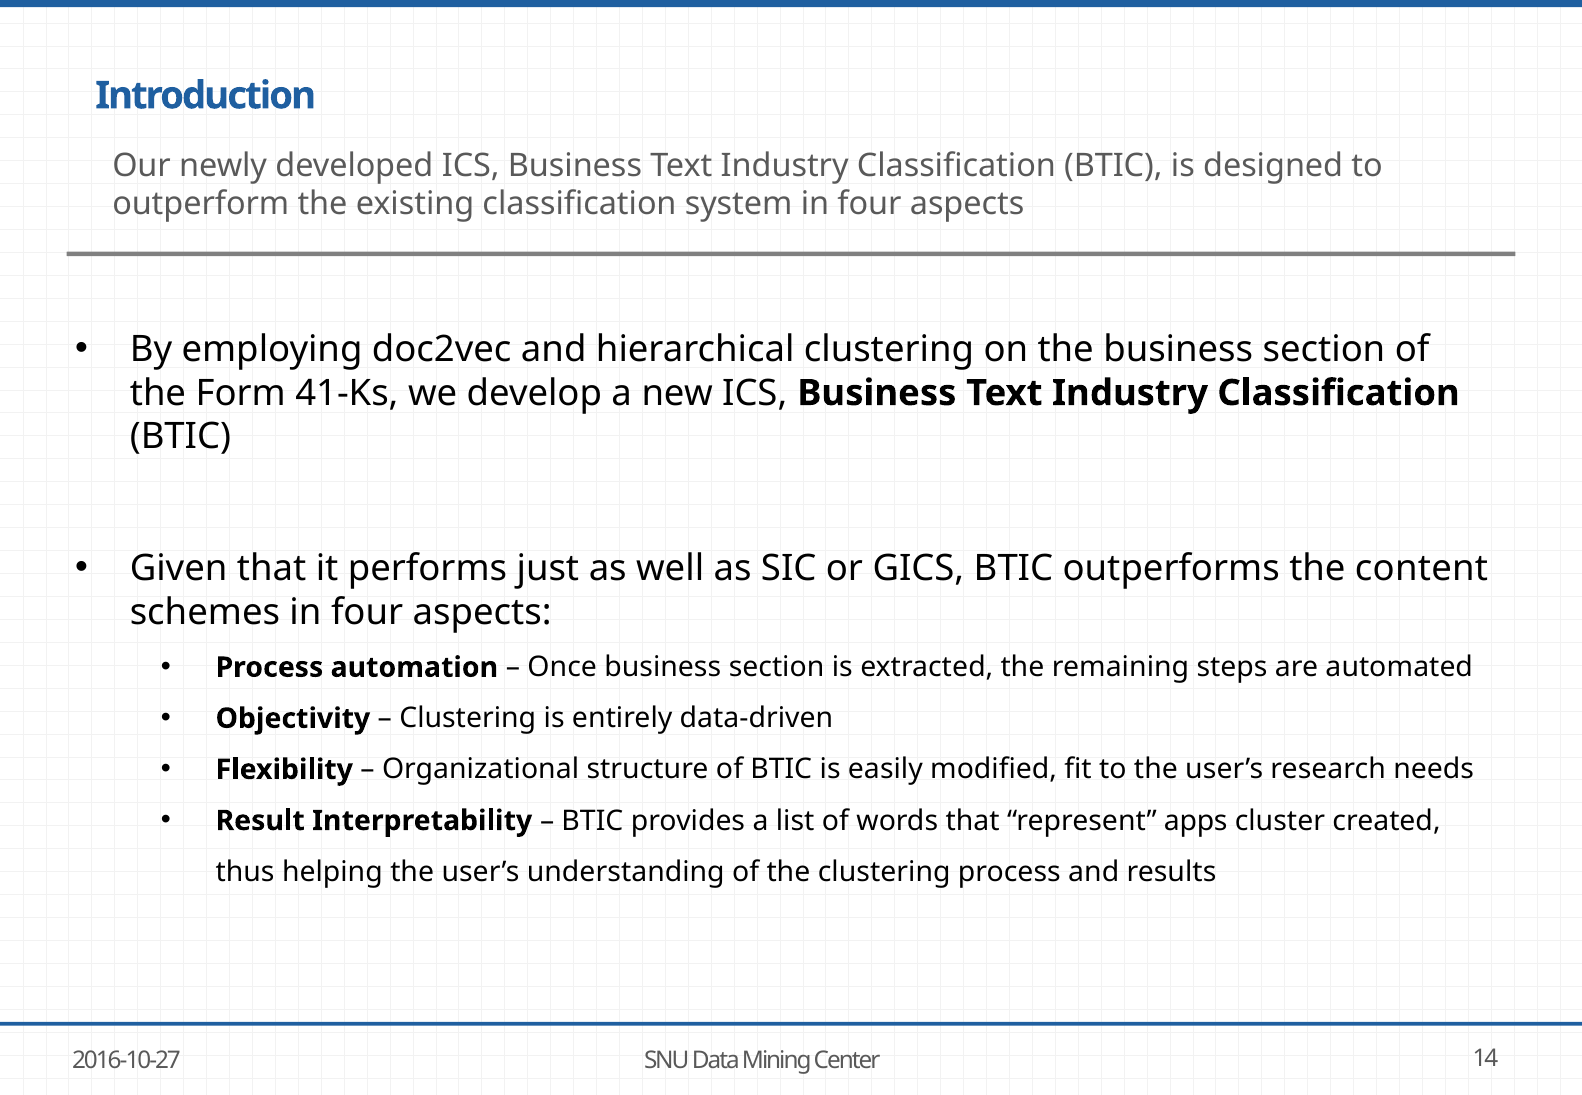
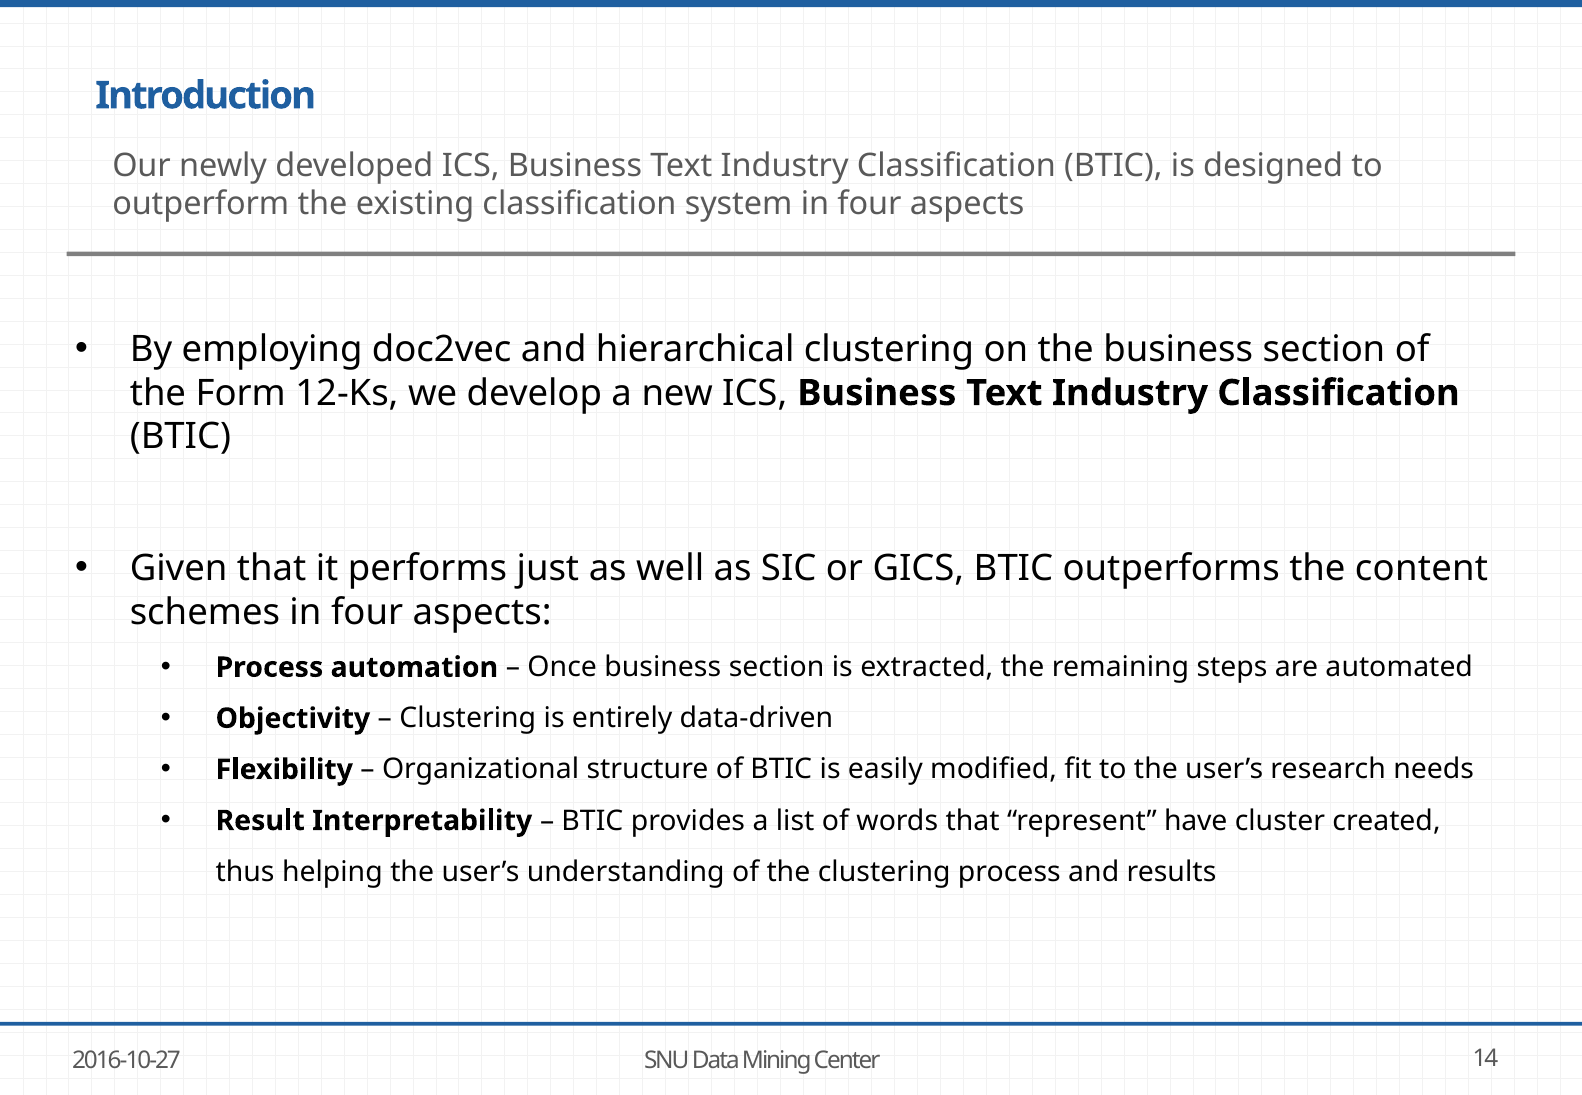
41-Ks: 41-Ks -> 12-Ks (347, 393)
apps: apps -> have (1196, 821)
